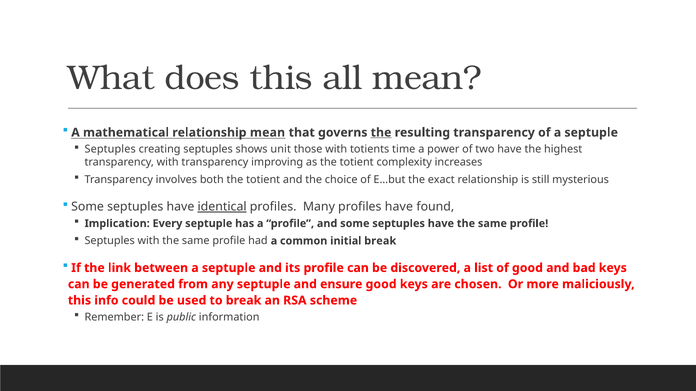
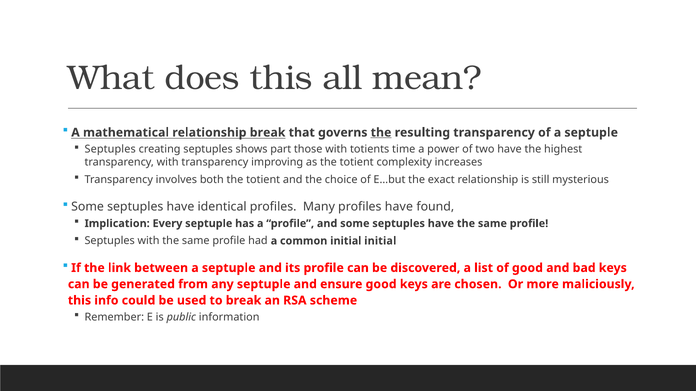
relationship mean: mean -> break (268, 133)
unit: unit -> part (281, 149)
identical underline: present -> none (222, 207)
initial break: break -> initial (380, 241)
